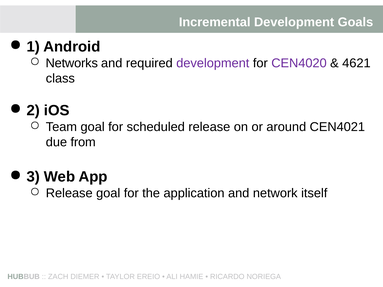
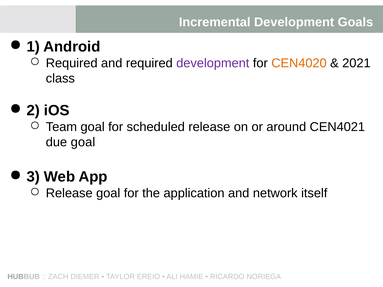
Networks: Networks -> Required (72, 63)
CEN4020 colour: purple -> orange (299, 63)
4621: 4621 -> 2021 (356, 63)
due from: from -> goal (83, 142)
